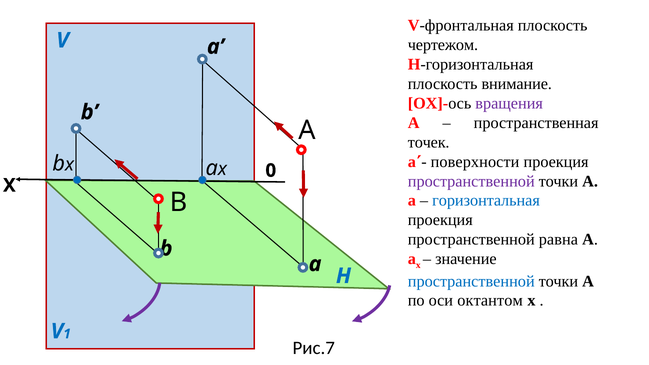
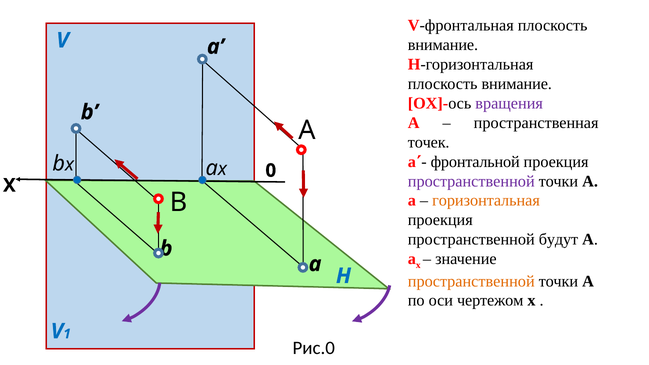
чертежом: чертежом -> внимание (443, 45)
поверхности: поверхности -> фронтальной (475, 162)
горизонтальная colour: blue -> orange (486, 201)
равна: равна -> будут (558, 240)
пространственной colour: blue -> orange (471, 281)
октантом: октантом -> чертежом (490, 301)
Рис.7: Рис.7 -> Рис.0 (314, 348)
